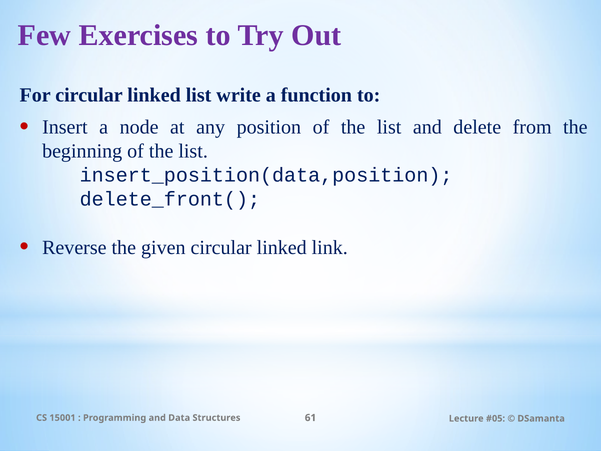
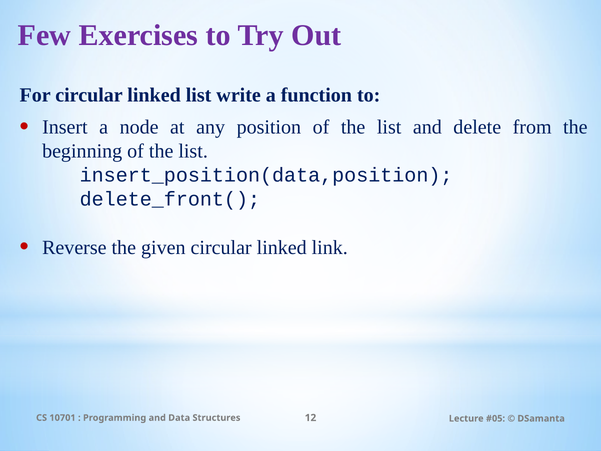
15001: 15001 -> 10701 (63, 418)
61: 61 -> 12 (311, 418)
